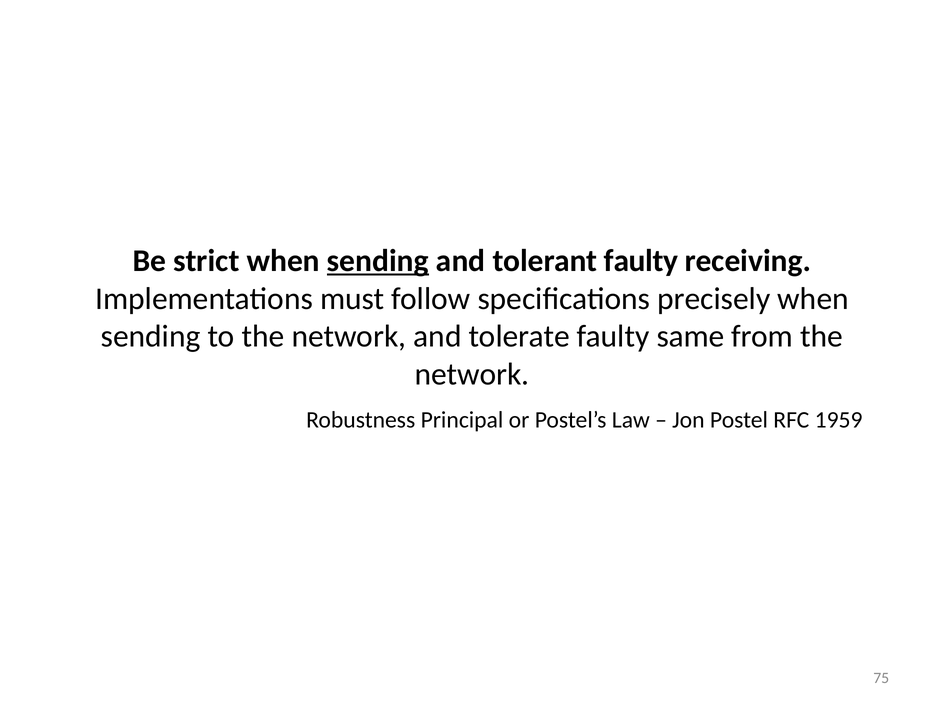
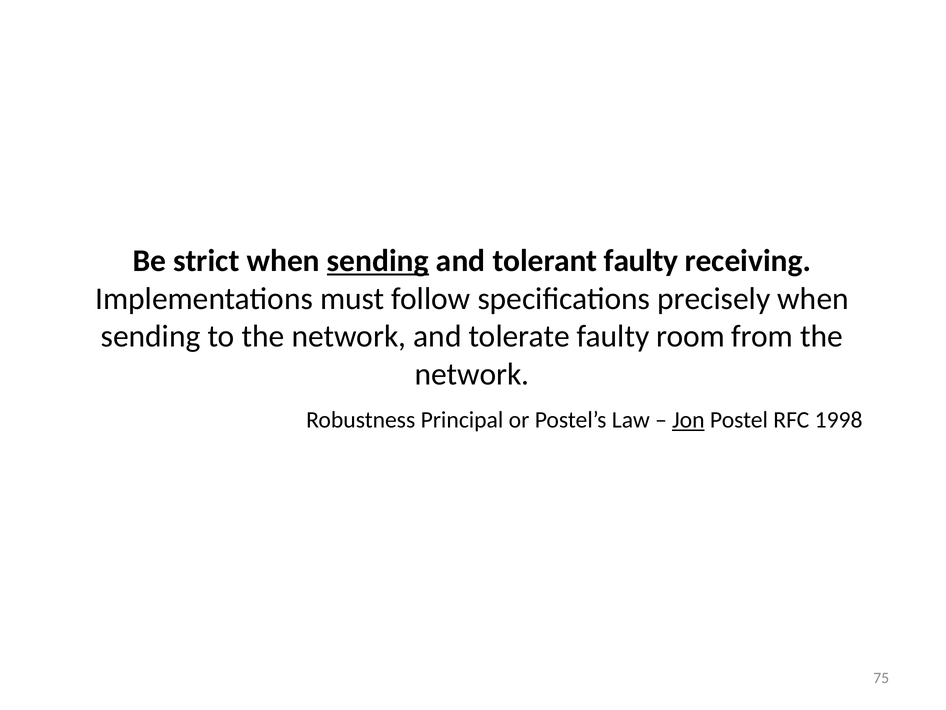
same: same -> room (690, 336)
Jon underline: none -> present (688, 420)
1959: 1959 -> 1998 (839, 420)
